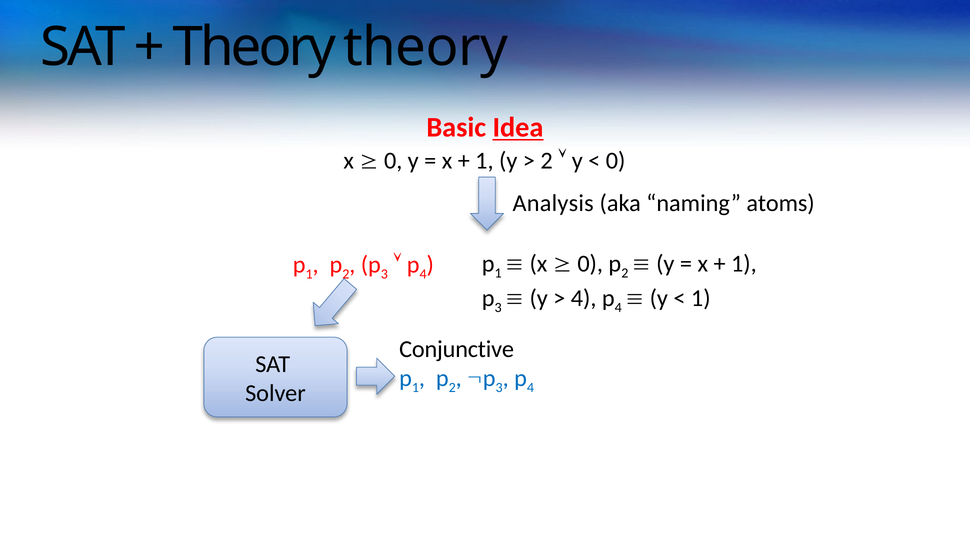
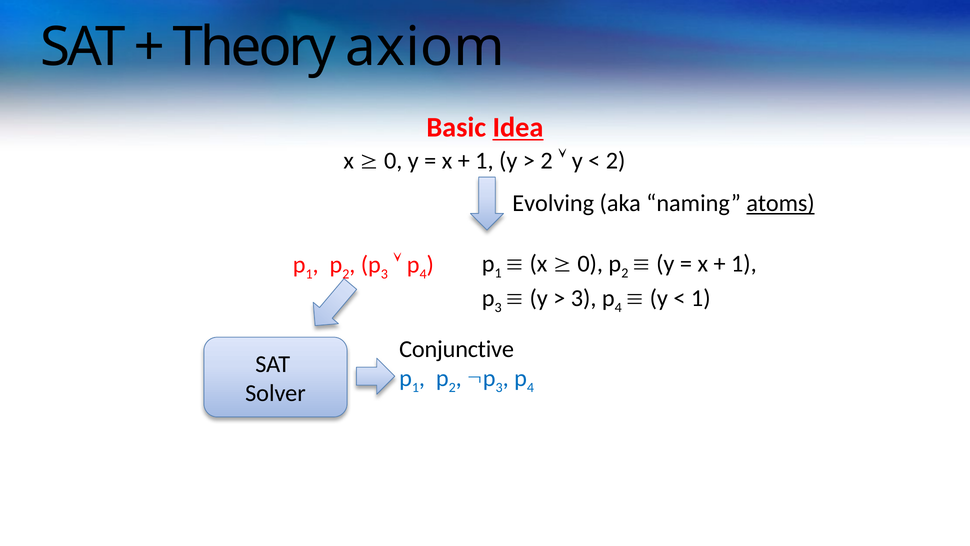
Theory theory: theory -> axiom (425, 47)
0: 0 -> 2 (616, 161)
Analysis: Analysis -> Evolving (553, 203)
atoms underline: none -> present (781, 203)
4: 4 -> 3 (584, 298)
